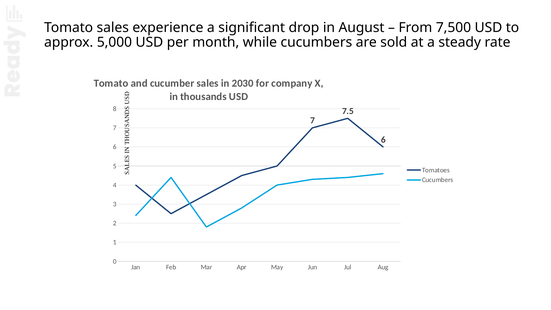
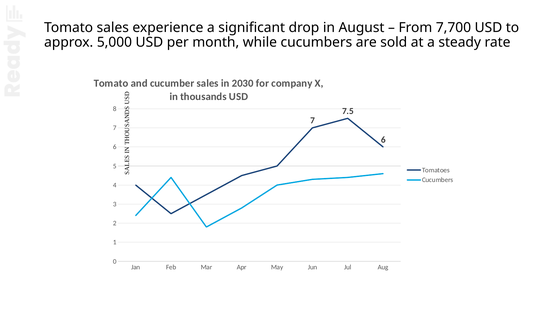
7,500: 7,500 -> 7,700 (453, 28)
